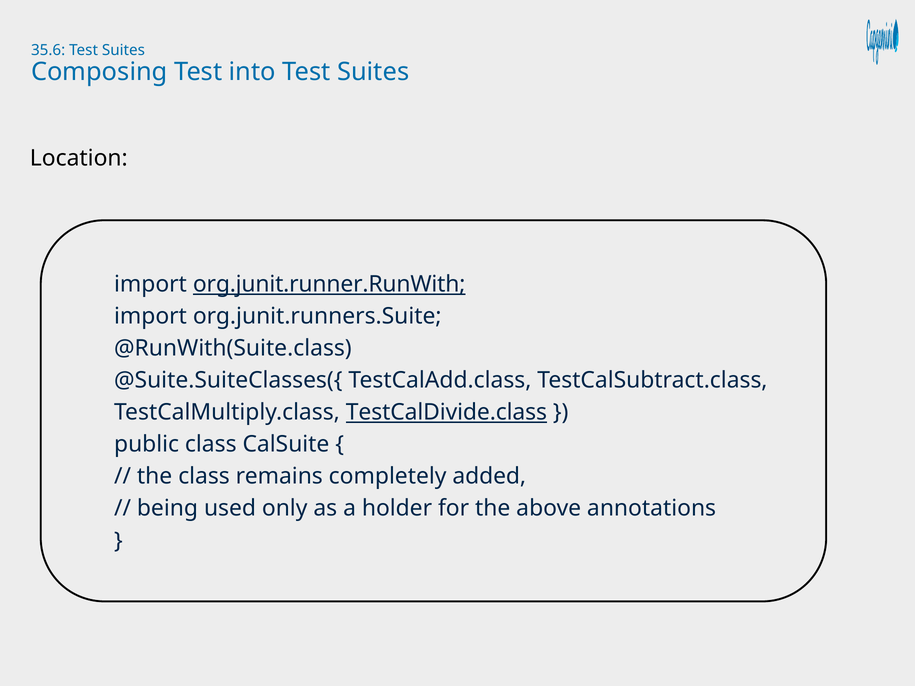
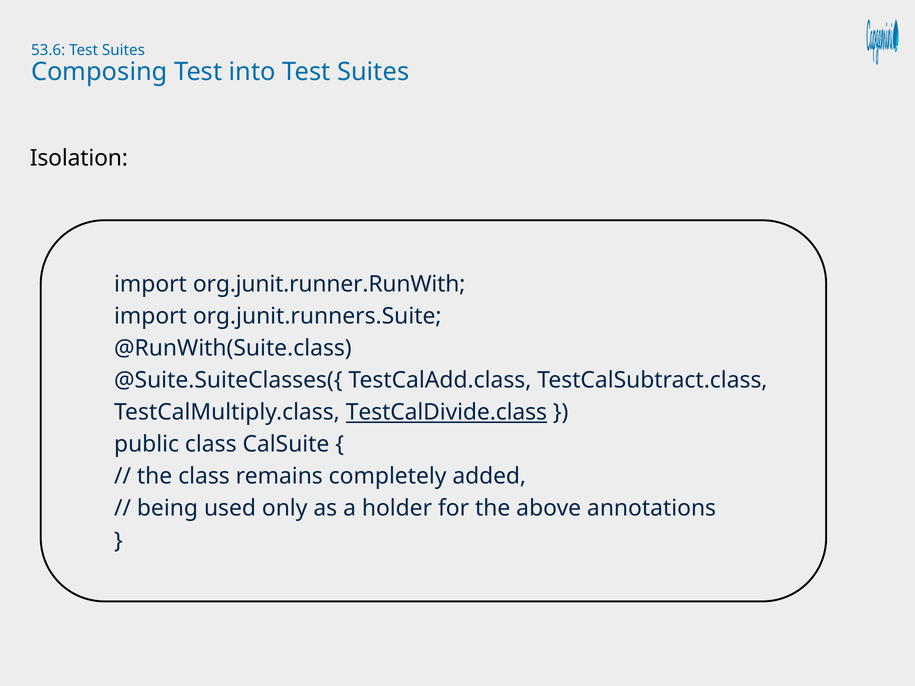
35.6: 35.6 -> 53.6 (48, 50)
Location: Location -> Isolation (79, 158)
org.junit.runner.RunWith underline: present -> none (329, 284)
